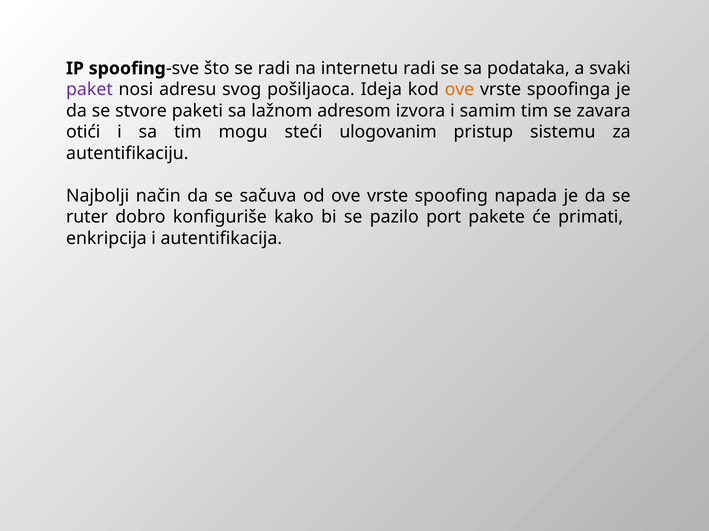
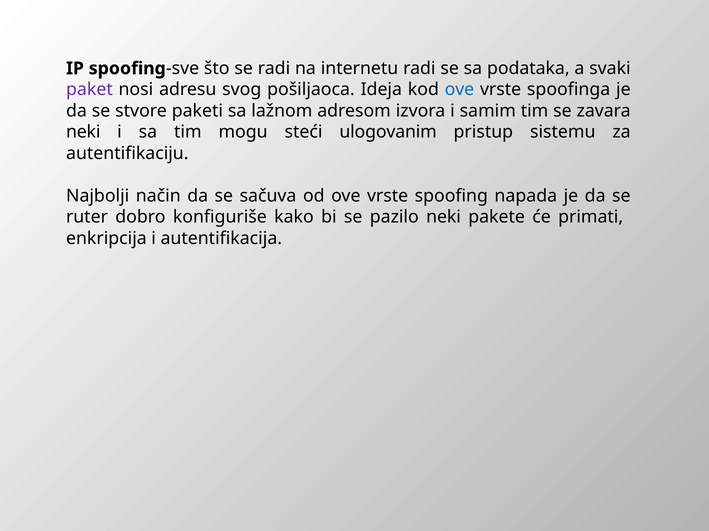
ove colour: orange -> blue (459, 90)
otići: otići -> neki (83, 132)
pazilo port: port -> neki (444, 217)
